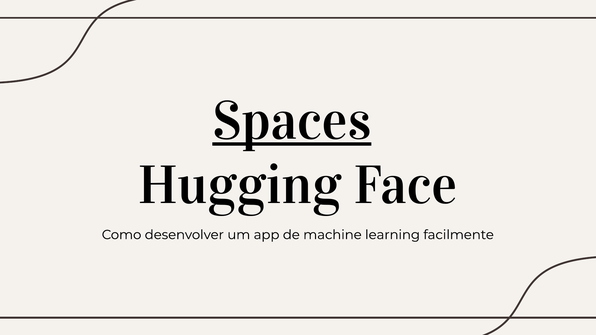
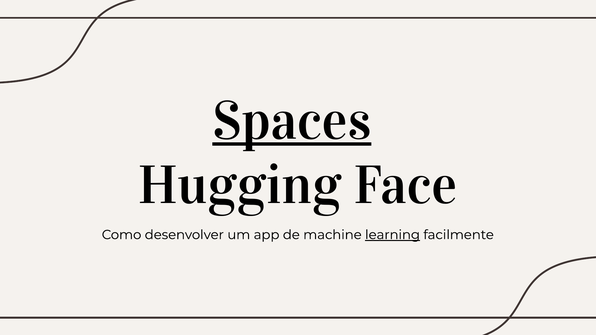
learning underline: none -> present (393, 235)
